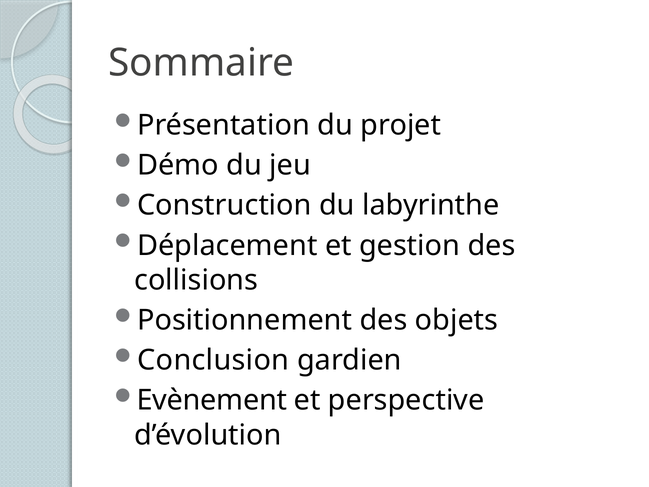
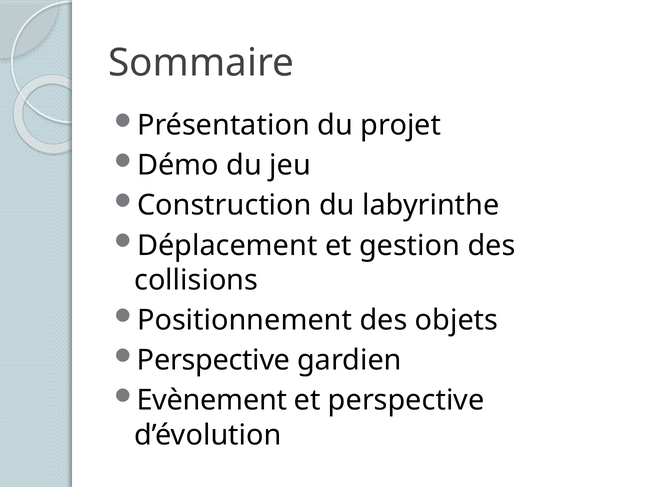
Conclusion: Conclusion -> Perspective (214, 360)
